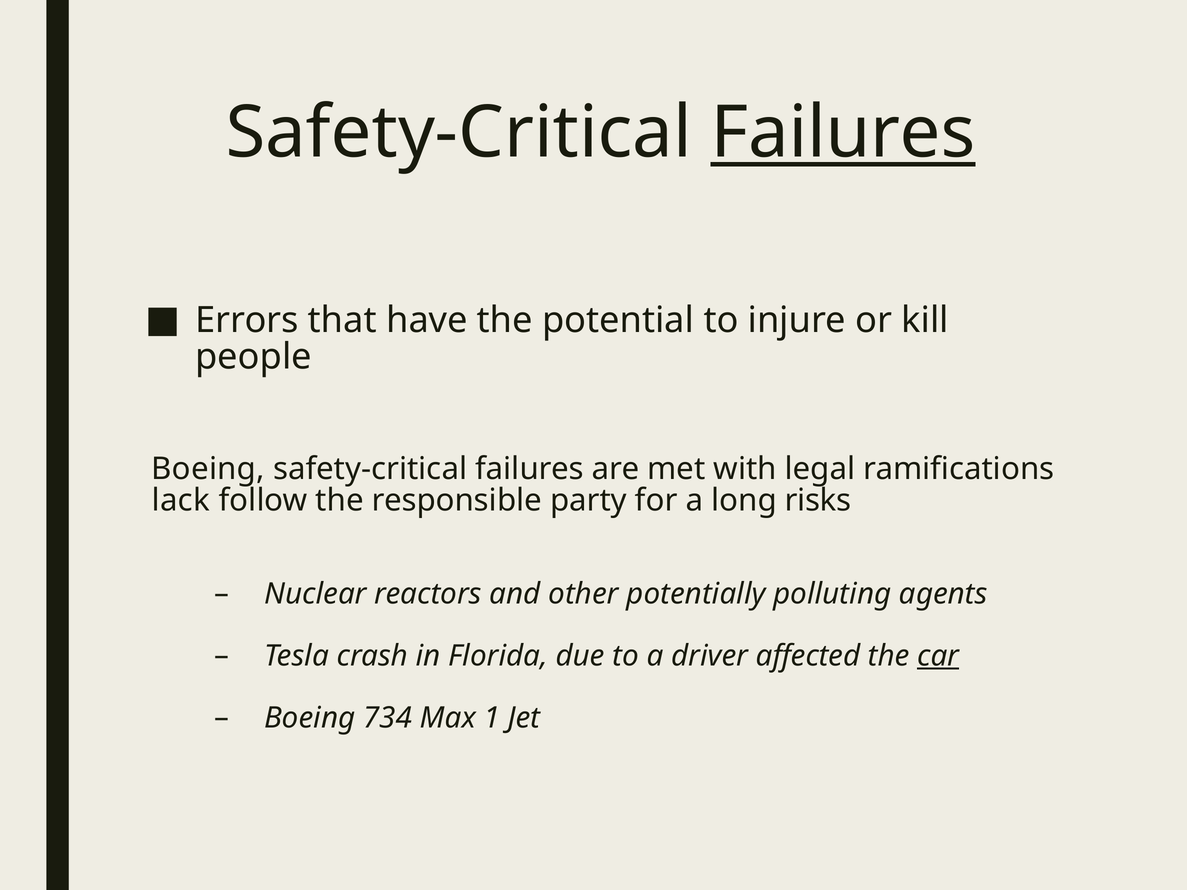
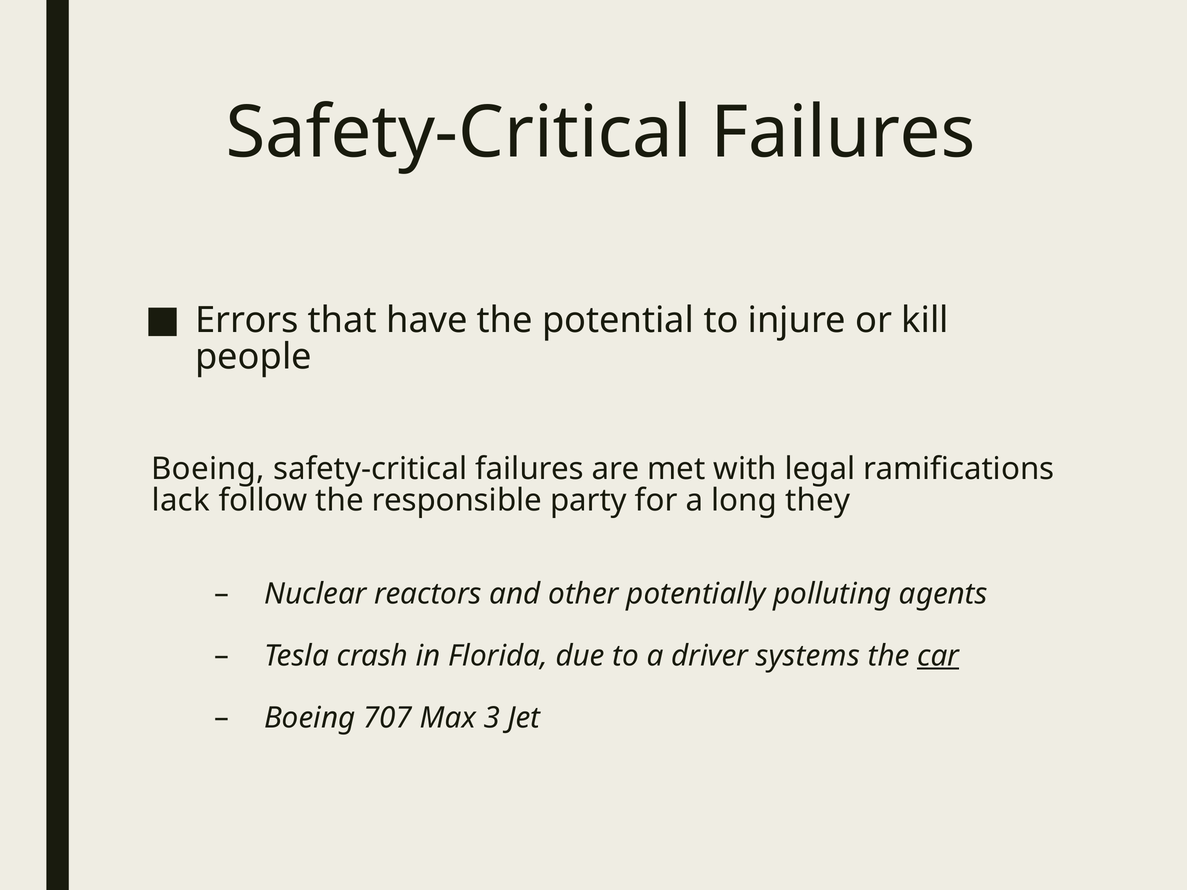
Failures underline: present -> none (843, 133)
risks: risks -> they (818, 501)
affected: affected -> systems (808, 656)
734: 734 -> 707 (388, 718)
1: 1 -> 3 (492, 718)
